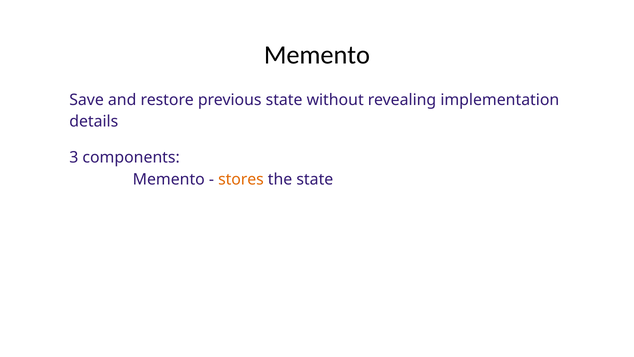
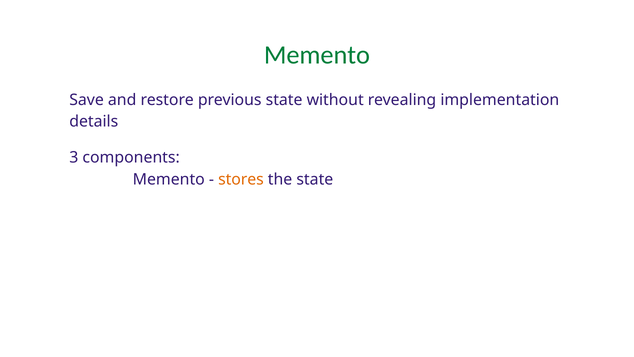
Memento colour: black -> green (317, 55)
